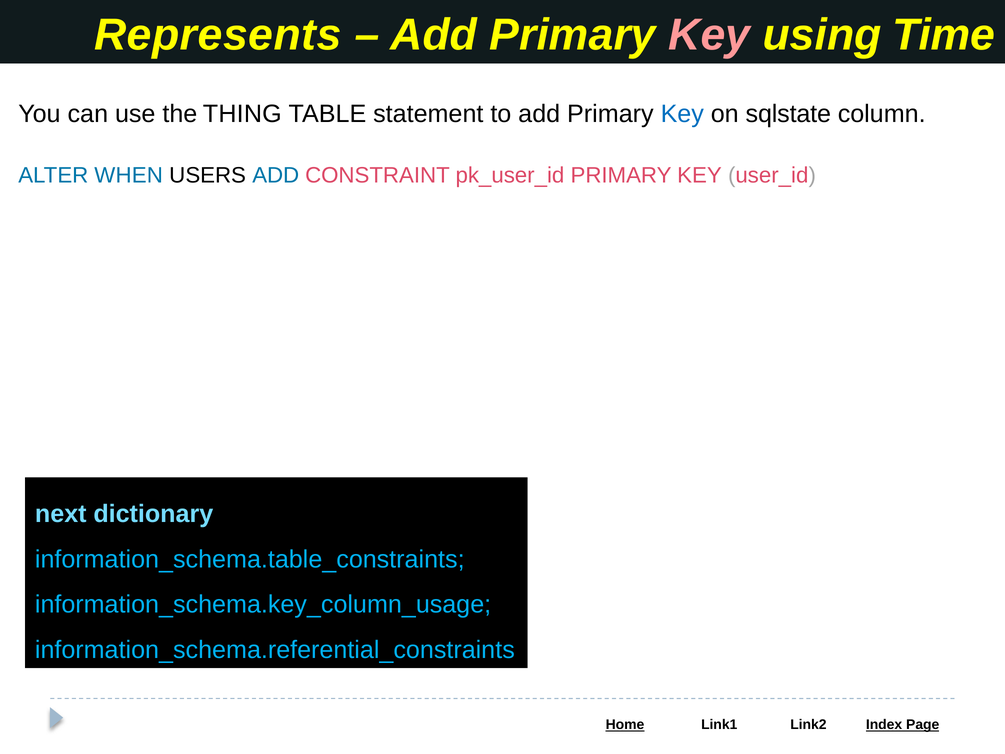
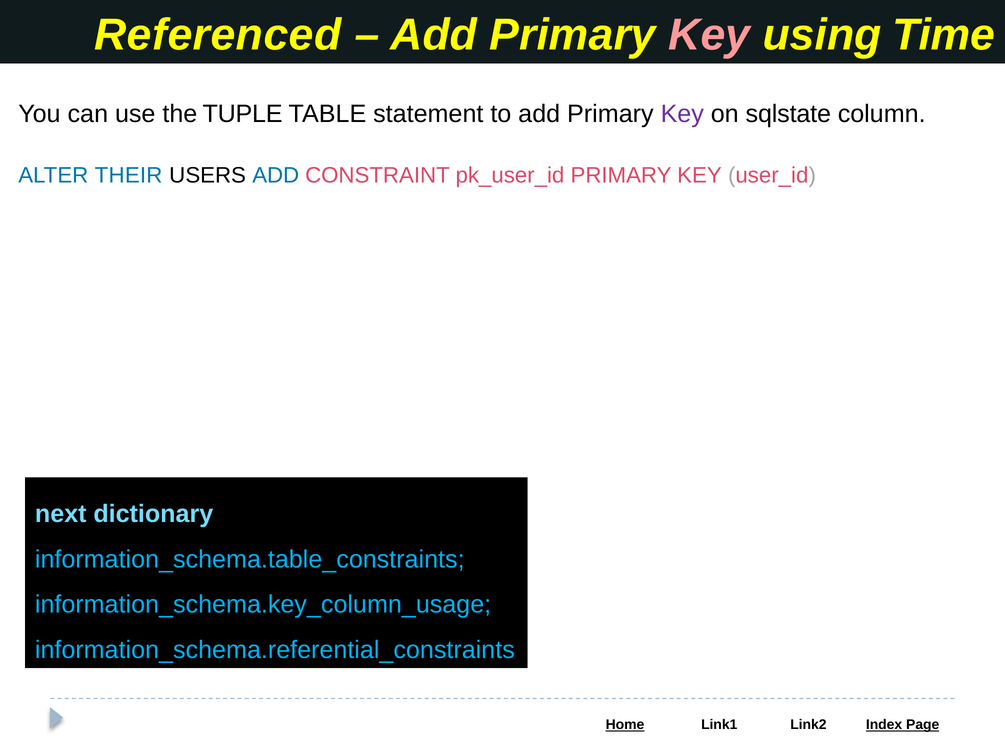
Represents: Represents -> Referenced (218, 35)
THING: THING -> TUPLE (243, 114)
Key colour: blue -> purple (682, 114)
WHEN: WHEN -> THEIR (129, 175)
